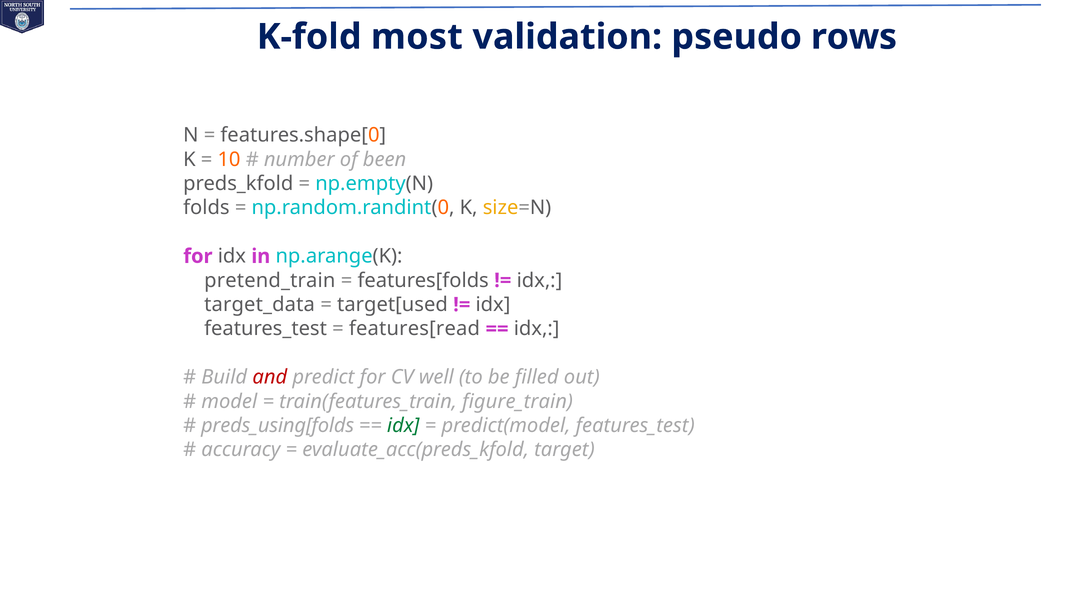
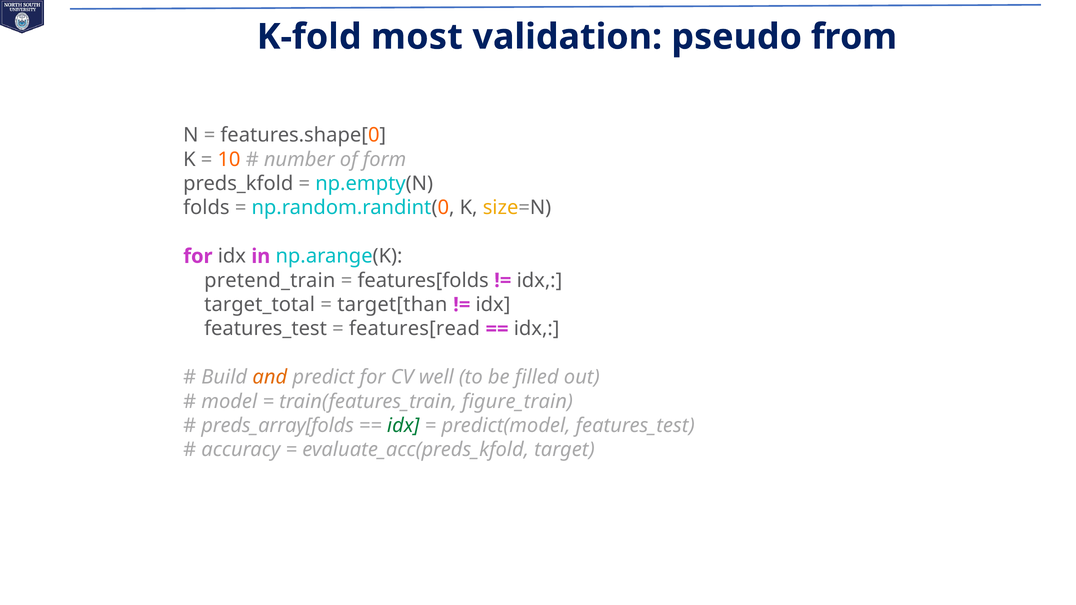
rows: rows -> from (854, 37)
been: been -> form (385, 160)
target_data: target_data -> target_total (260, 305)
target[used: target[used -> target[than (392, 305)
and colour: red -> orange (270, 377)
preds_using[folds: preds_using[folds -> preds_array[folds (278, 426)
